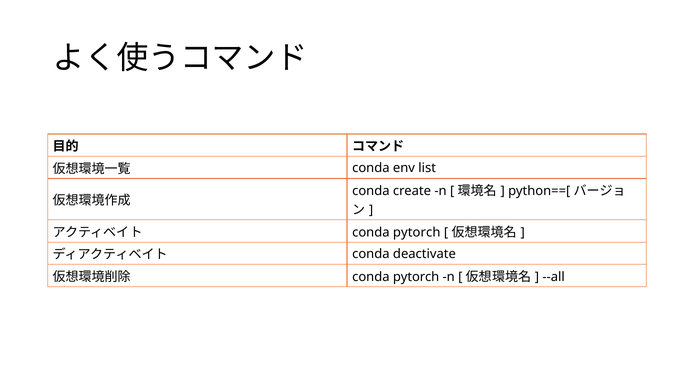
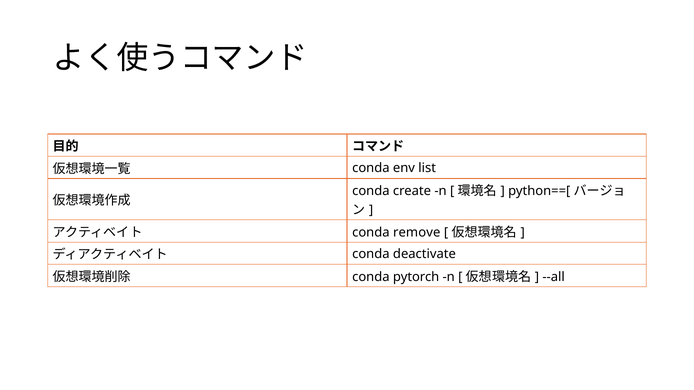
pytorch: pytorch -> remove (417, 232)
